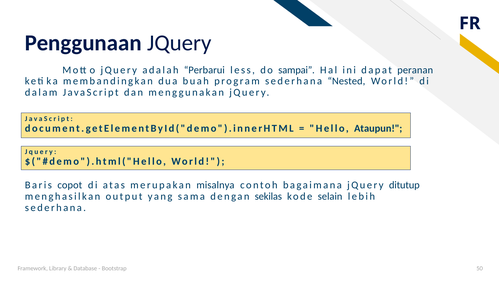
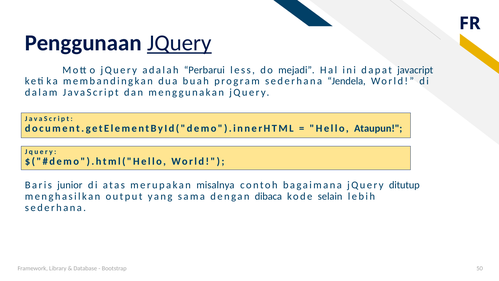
JQuery underline: none -> present (179, 43)
sampai: sampai -> mejadi (296, 70)
peranan: peranan -> javacript (415, 70)
Nested: Nested -> Jendela (347, 81)
copot: copot -> junior (70, 185)
sekilas: sekilas -> dibaca (268, 196)
